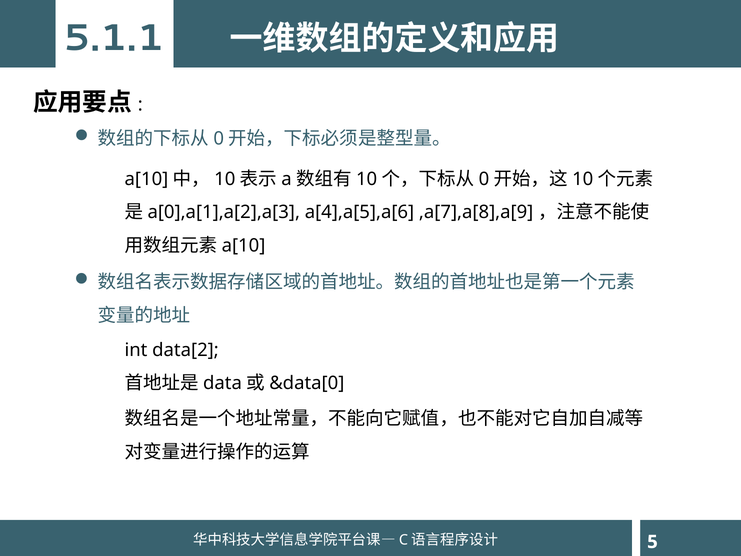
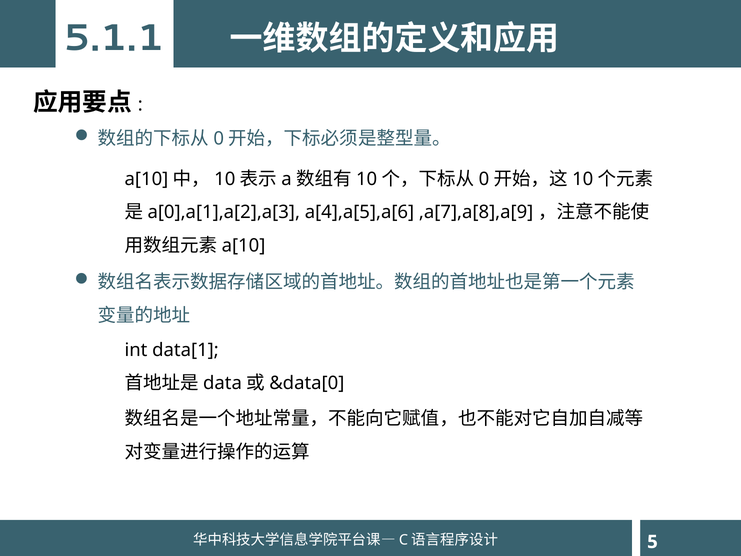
data[2: data[2 -> data[1 (186, 350)
